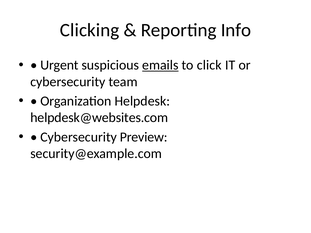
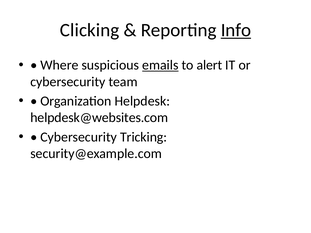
Info underline: none -> present (236, 30)
Urgent: Urgent -> Where (59, 65)
click: click -> alert (209, 65)
Preview: Preview -> Tricking (144, 137)
